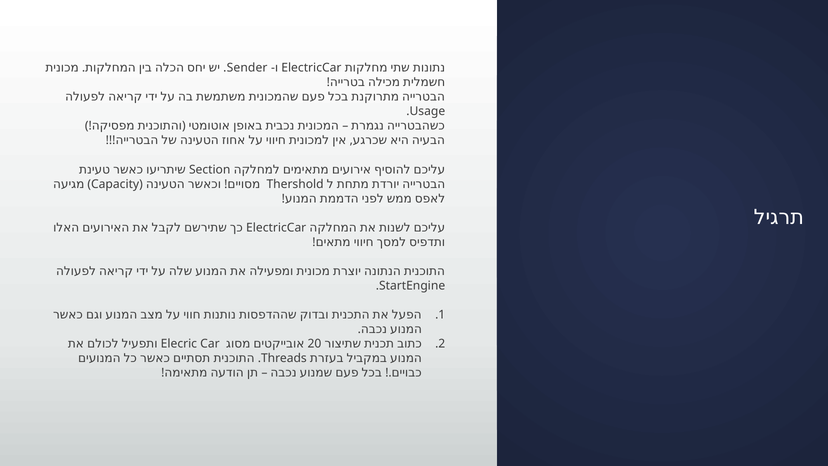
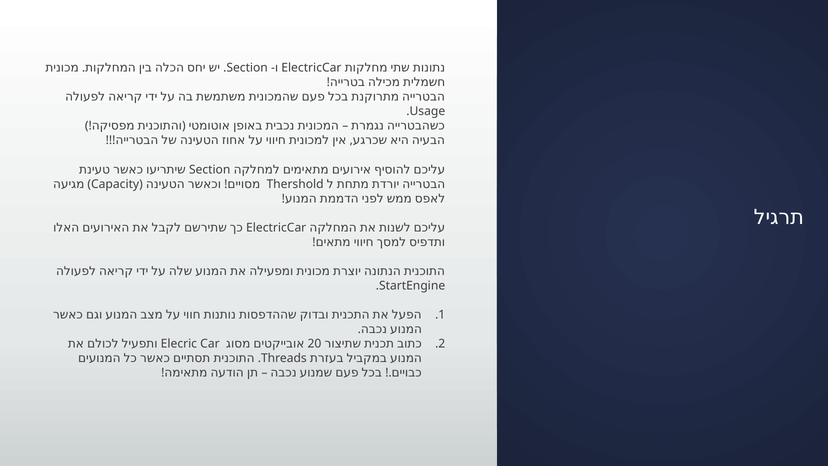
Sender: Sender -> Section (247, 68)
